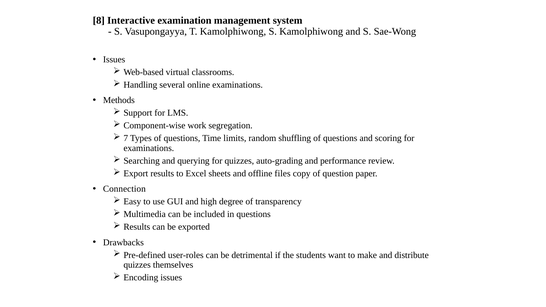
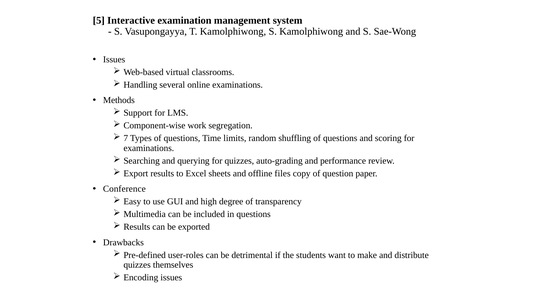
8: 8 -> 5 (99, 20)
Connection: Connection -> Conference (124, 189)
